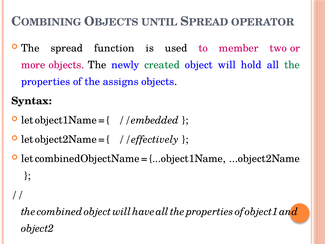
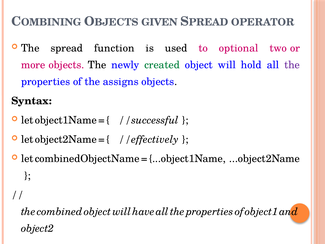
UNTIL: UNTIL -> GIVEN (159, 22)
member: member -> optional (239, 48)
the colour: green -> purple (292, 65)
//embedded: //embedded -> //successful (149, 120)
